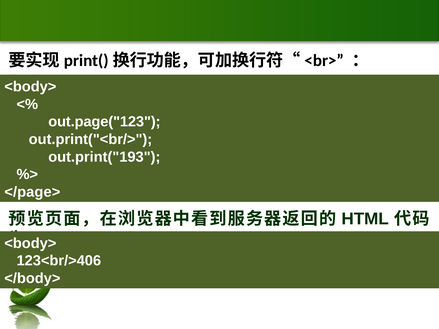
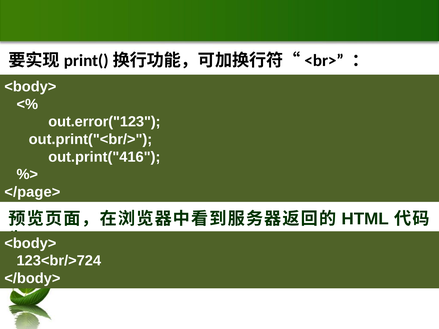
out.page("123: out.page("123 -> out.error("123 (104, 122)
out.print("193: out.print("193 -> out.print("416 (104, 157)
123<br/>406: 123<br/>406 -> 123<br/>724 (59, 261)
